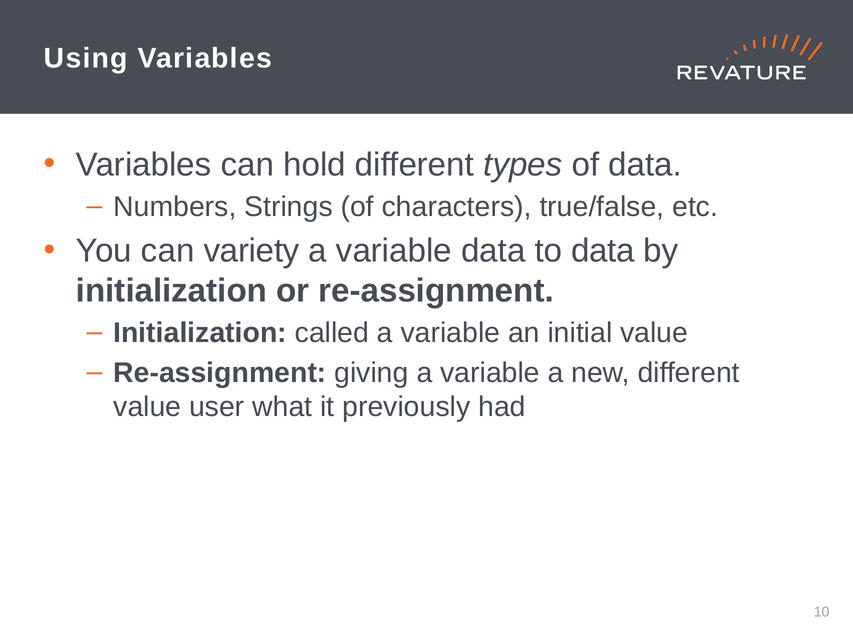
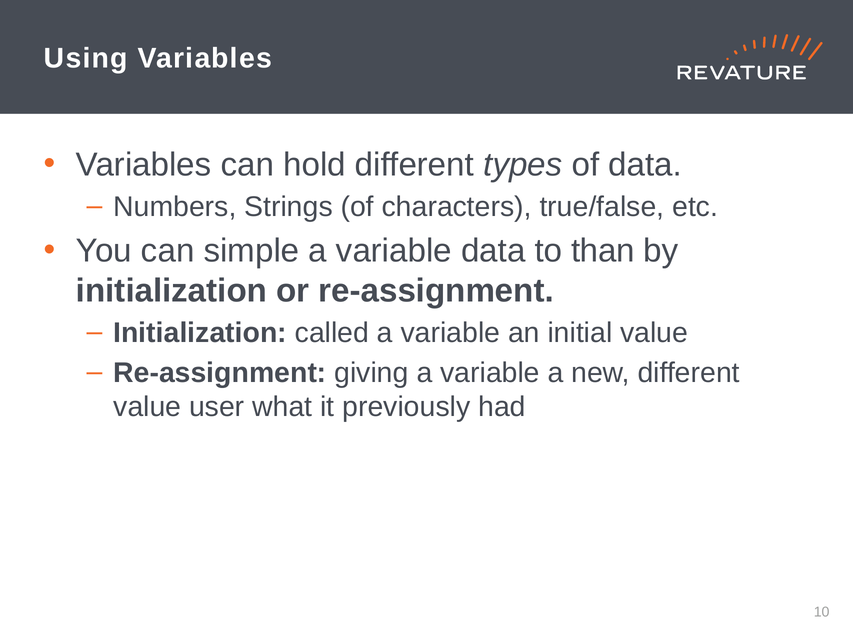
variety: variety -> simple (251, 251)
to data: data -> than (603, 251)
